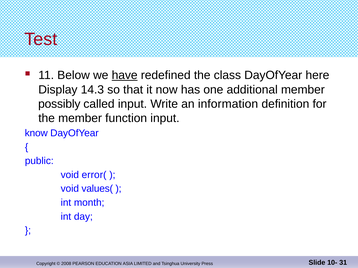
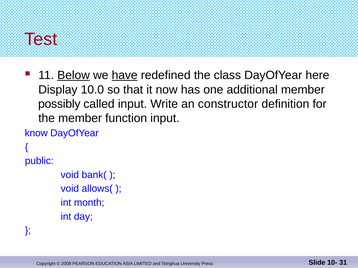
Below underline: none -> present (74, 75)
14.3: 14.3 -> 10.0 (92, 90)
information: information -> constructor (228, 104)
error(: error( -> bank( (94, 175)
values(: values( -> allows( (97, 189)
